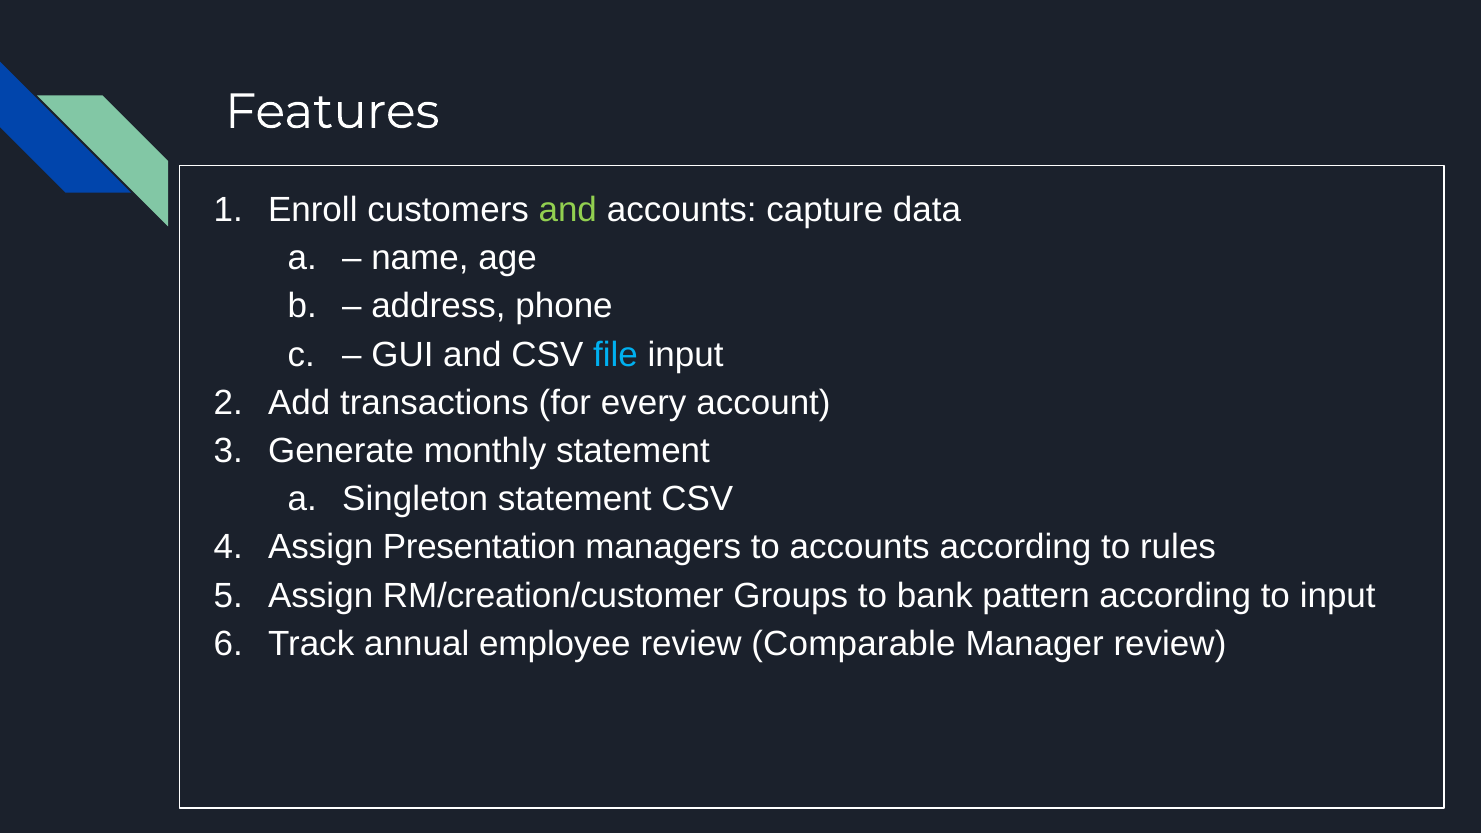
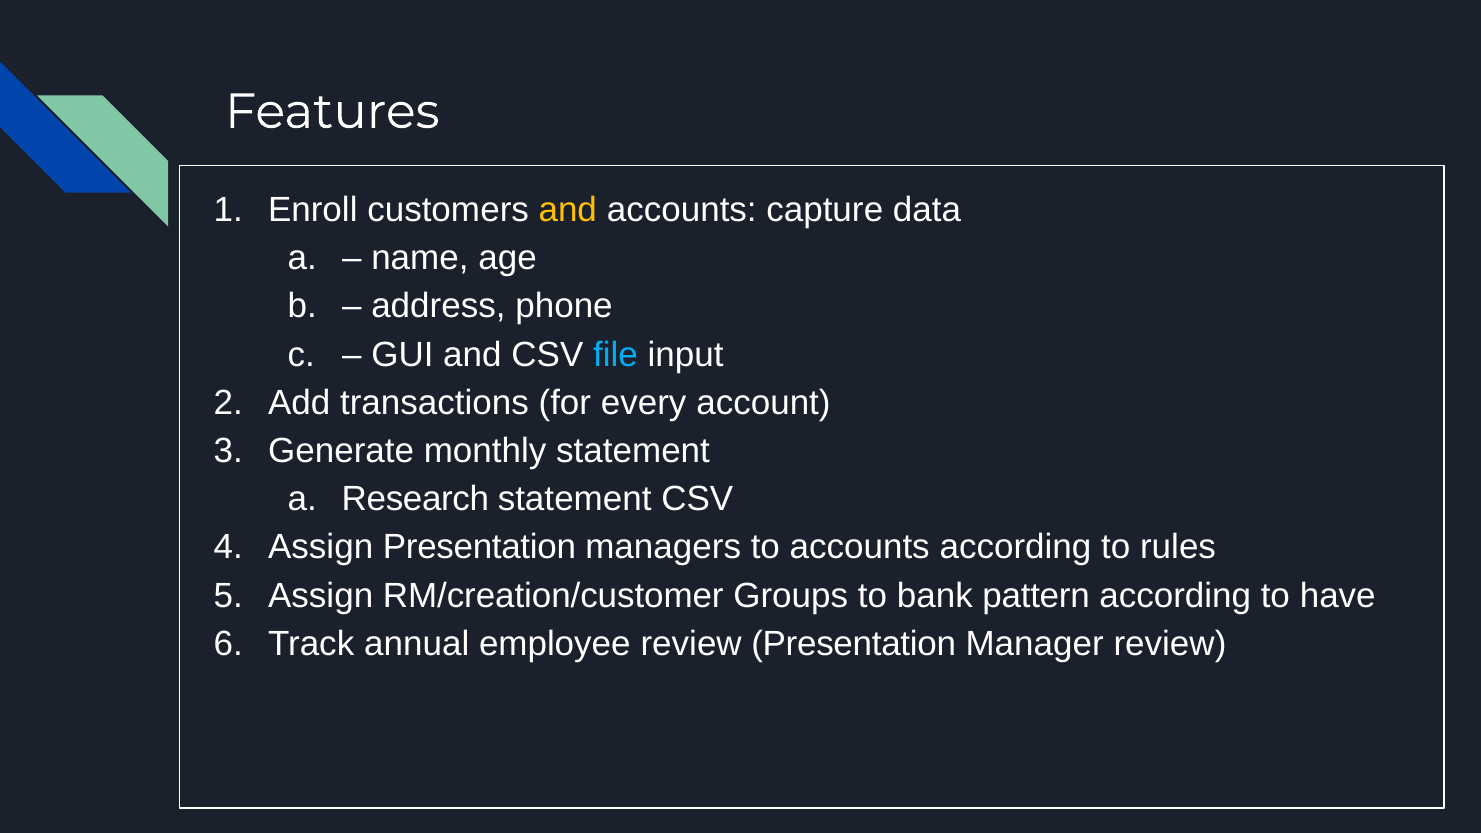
and colour: light green -> yellow (568, 210)
Singleton: Singleton -> Research (415, 499)
to input: input -> have (1338, 596)
review Comparable: Comparable -> Presentation (854, 644)
